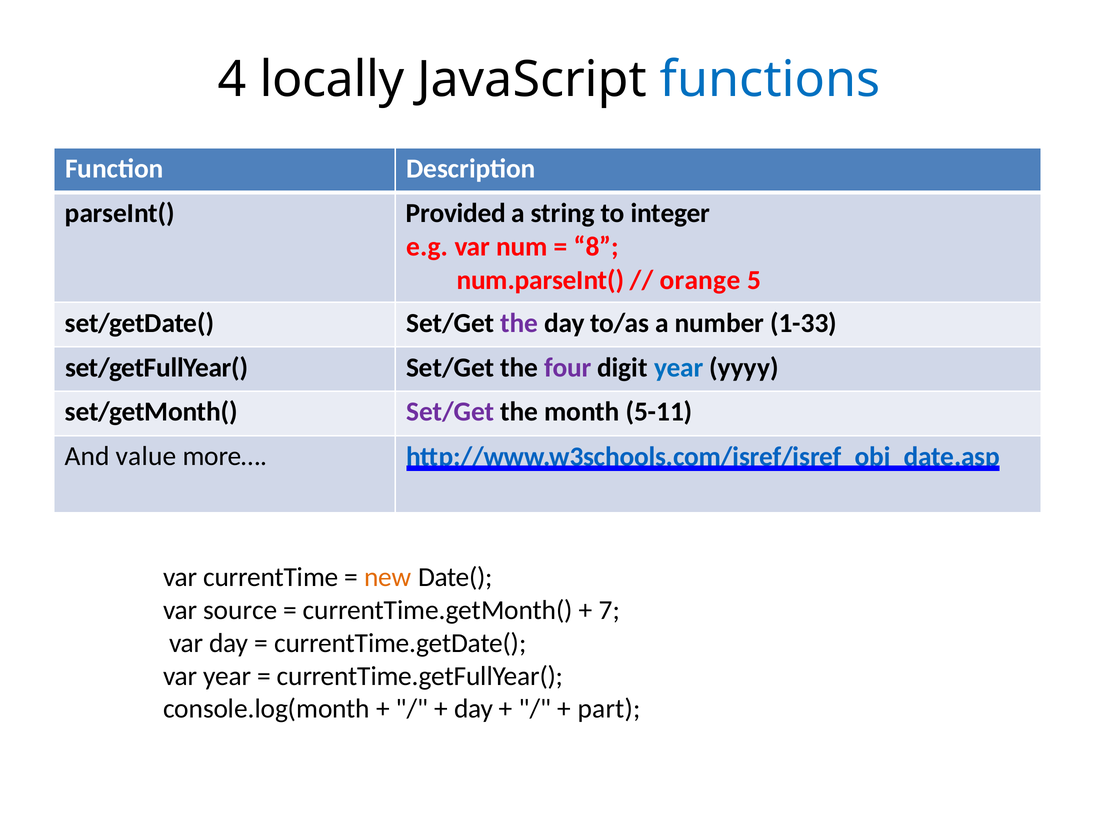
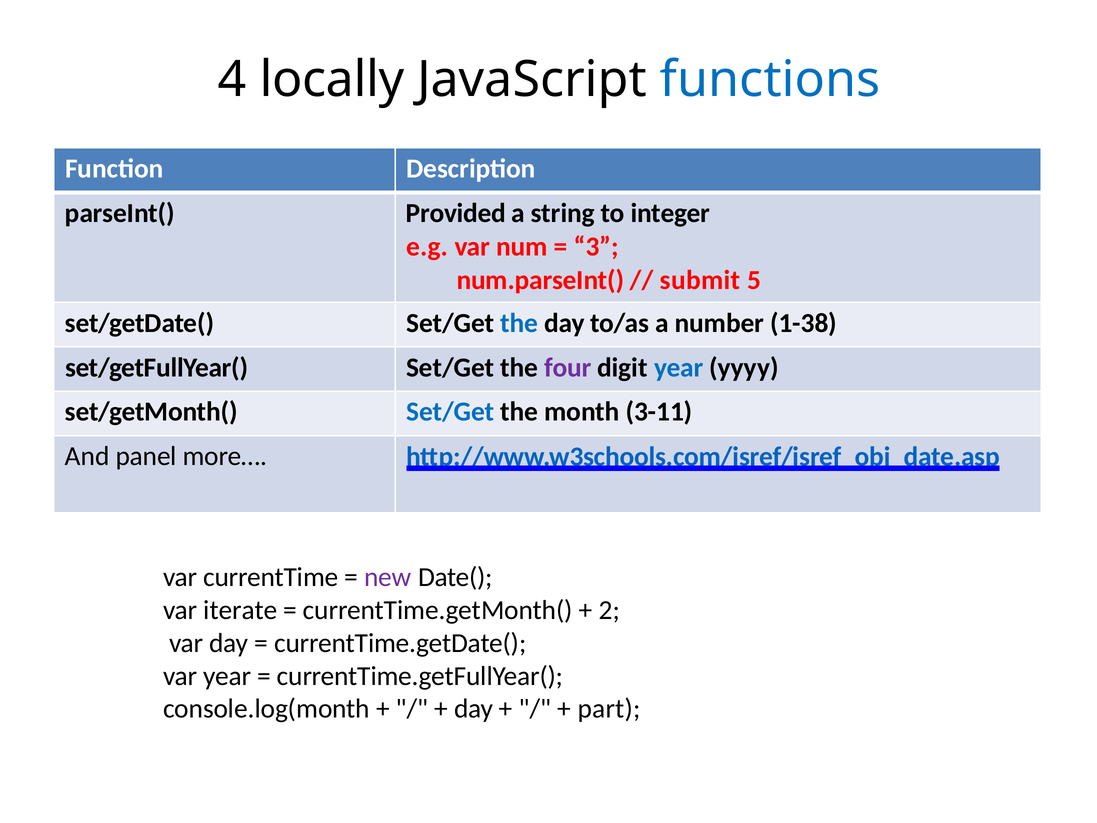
8: 8 -> 3 (596, 247)
orange: orange -> submit (700, 280)
the colour: purple -> blue (519, 323)
1-33: 1-33 -> 1-38 (804, 323)
Set/Get colour: purple -> blue (450, 412)
5-11: 5-11 -> 3-11 (659, 412)
value: value -> panel (146, 456)
new colour: orange -> purple (388, 577)
source: source -> iterate (240, 610)
7: 7 -> 2 (609, 610)
